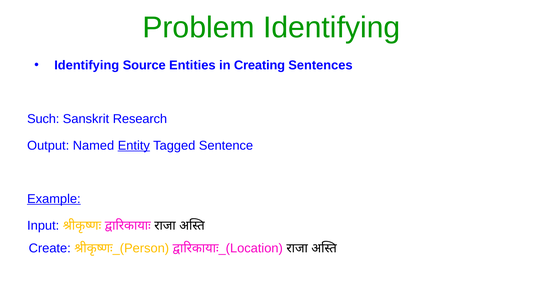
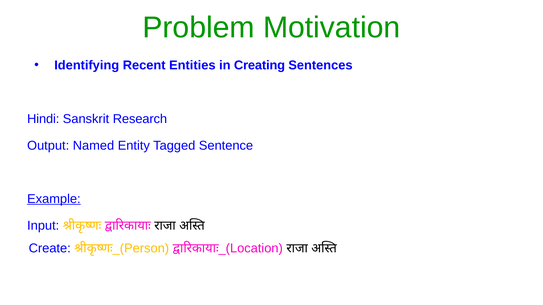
Problem Identifying: Identifying -> Motivation (332, 28)
Source: Source -> Recent (144, 66)
Such: Such -> Hindi (43, 119)
Entity underline: present -> none (134, 146)
